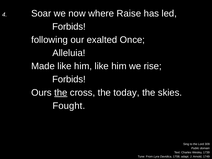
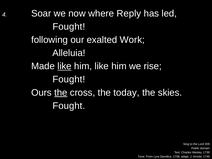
Raise: Raise -> Reply (129, 13)
Forbids: Forbids -> Fought (69, 27)
Once: Once -> Work (132, 40)
like underline: none -> present (65, 66)
Forbids: Forbids -> Fought (69, 79)
